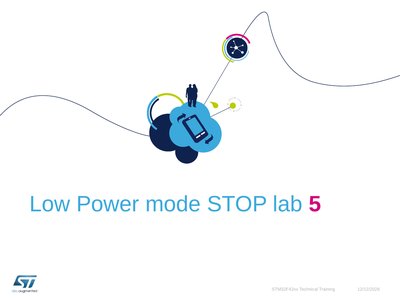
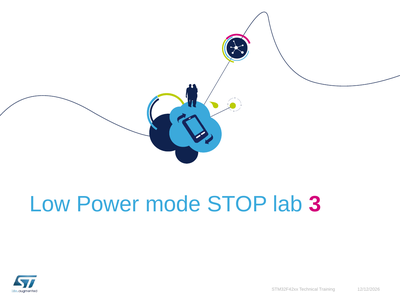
5: 5 -> 3 (315, 204)
